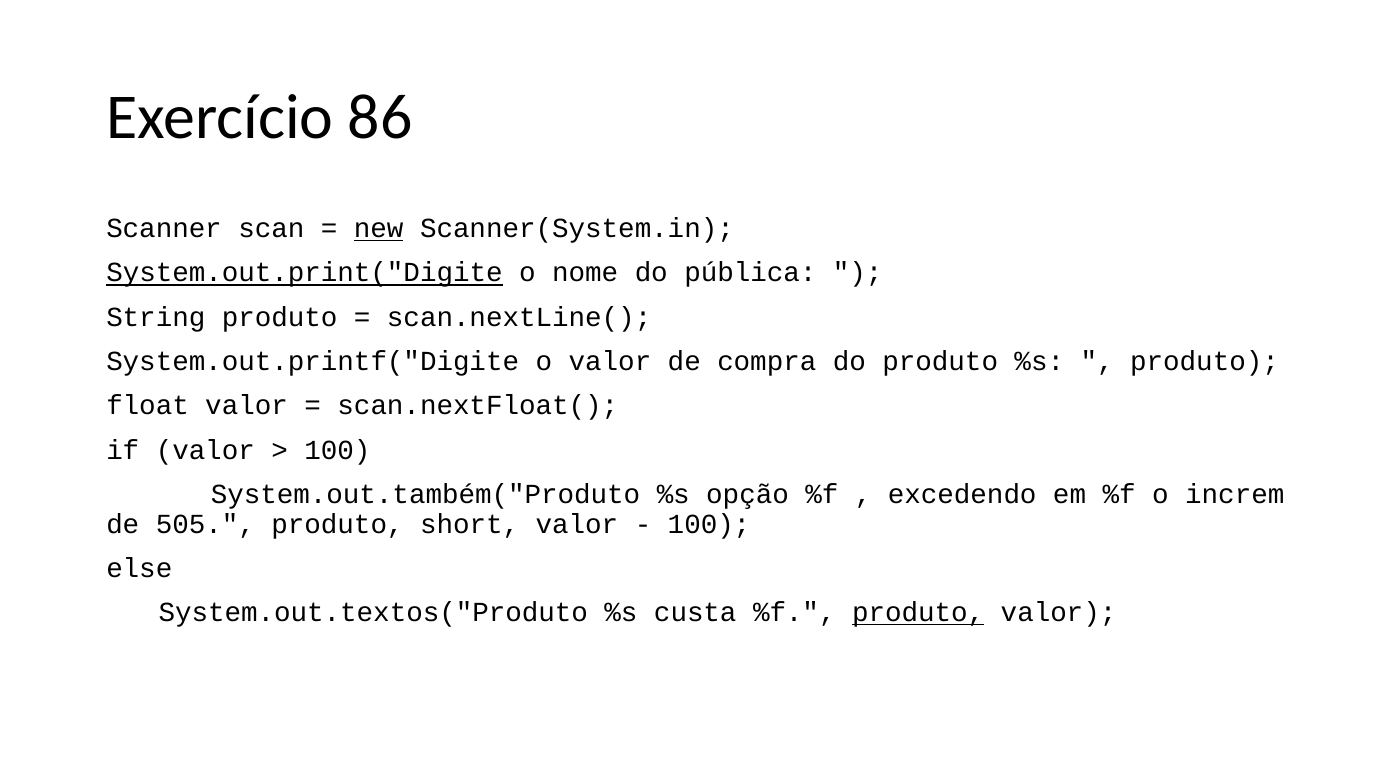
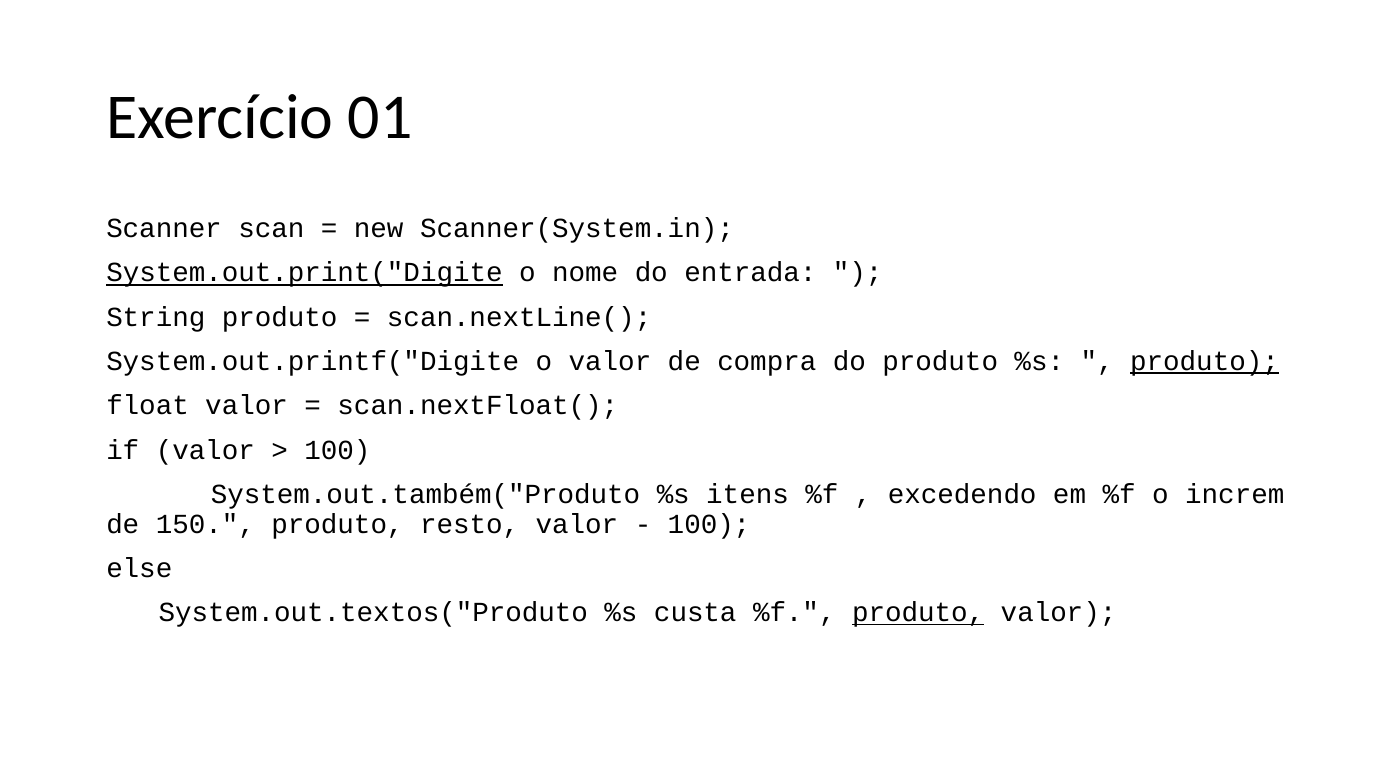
86: 86 -> 01 (380, 117)
new underline: present -> none (379, 229)
pública: pública -> entrada (750, 273)
produto underline: none -> present (1205, 362)
opção: opção -> itens (748, 494)
505: 505 -> 150 (205, 524)
short: short -> resto (470, 524)
